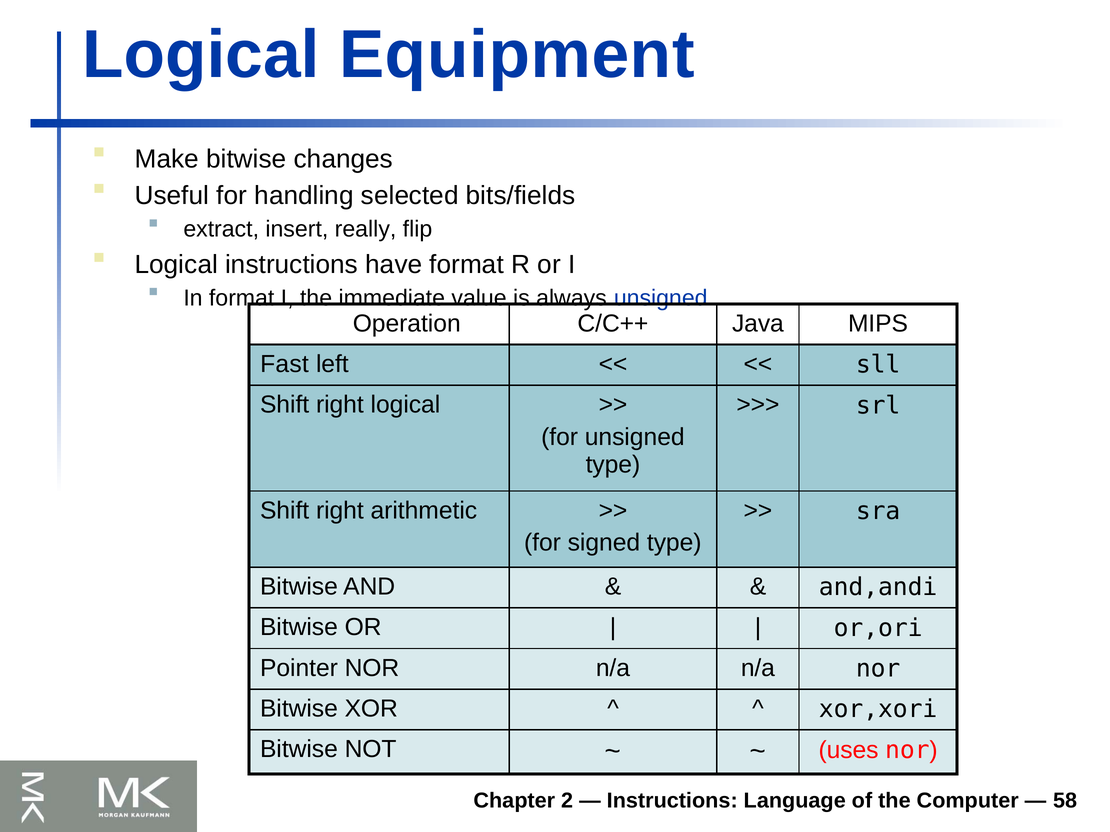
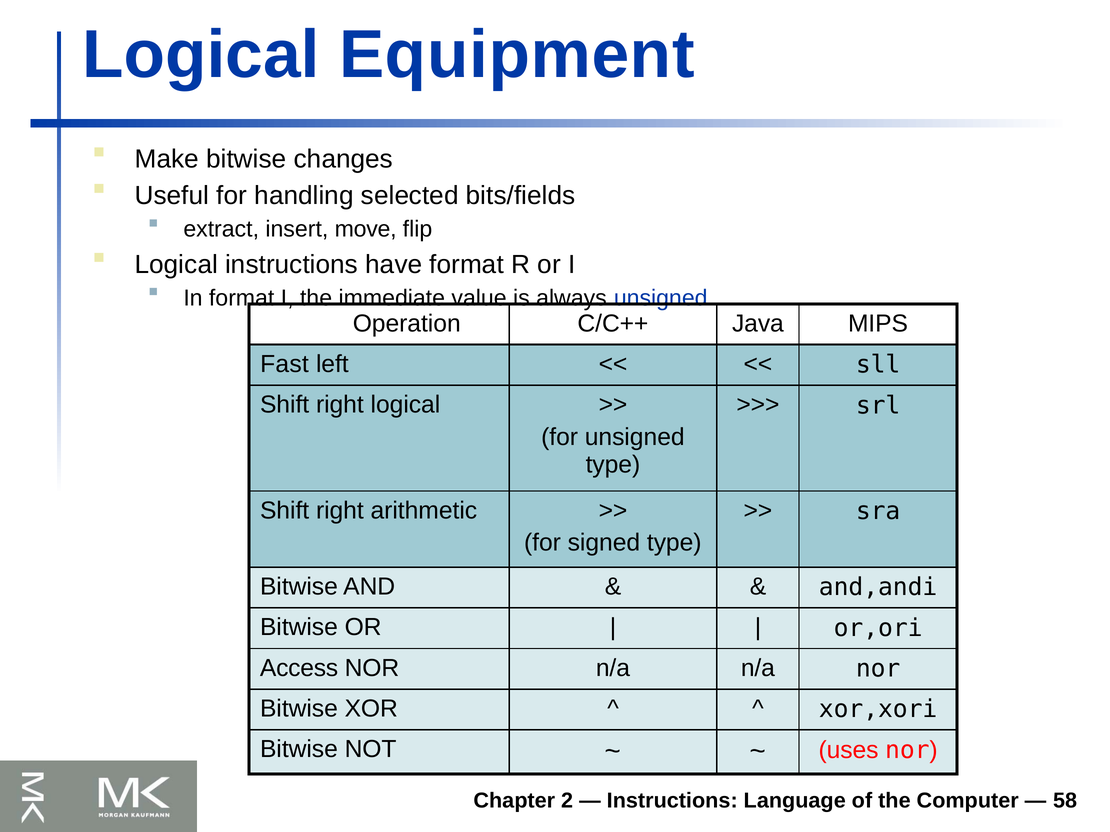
really: really -> move (366, 229)
Pointer: Pointer -> Access (299, 668)
